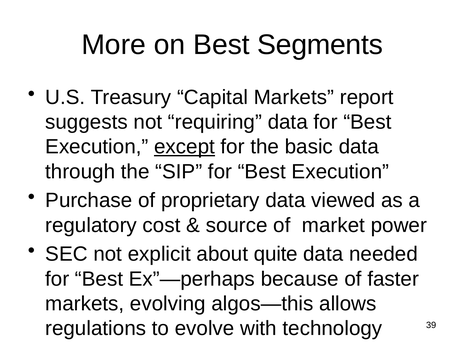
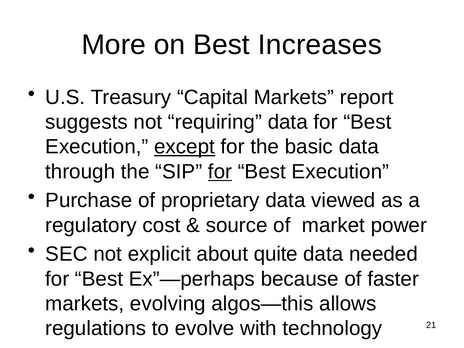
Segments: Segments -> Increases (320, 45)
for underline: none -> present (220, 172)
39: 39 -> 21 (431, 325)
